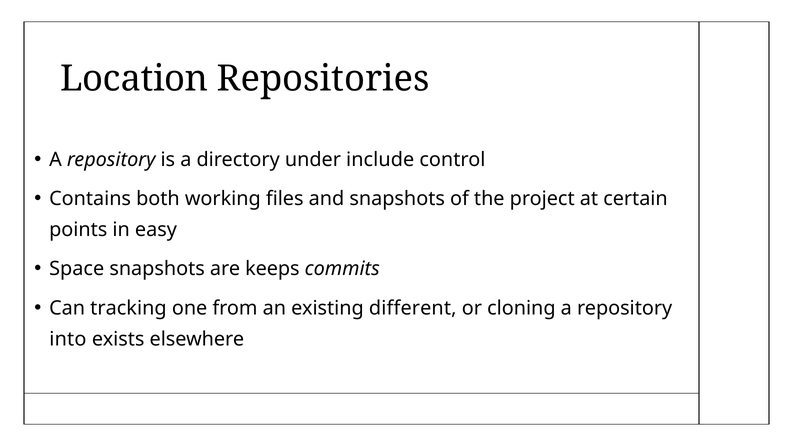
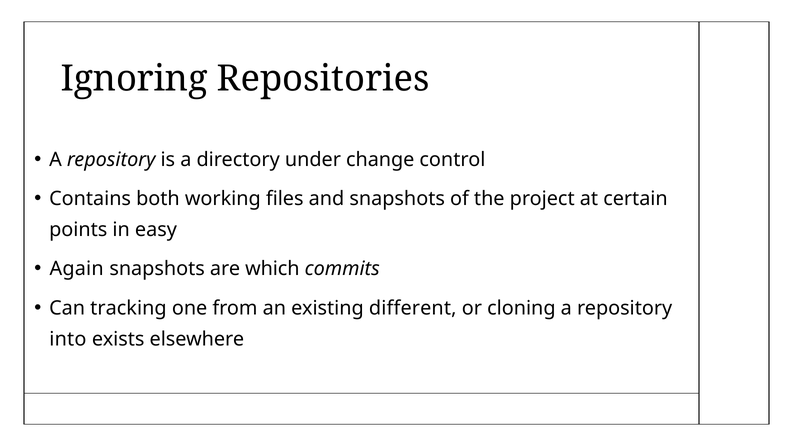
Location: Location -> Ignoring (134, 79)
include: include -> change (380, 160)
Space: Space -> Again (77, 269)
keeps: keeps -> which (272, 269)
